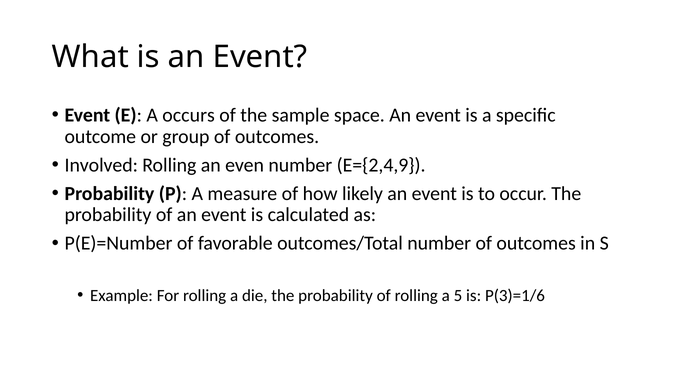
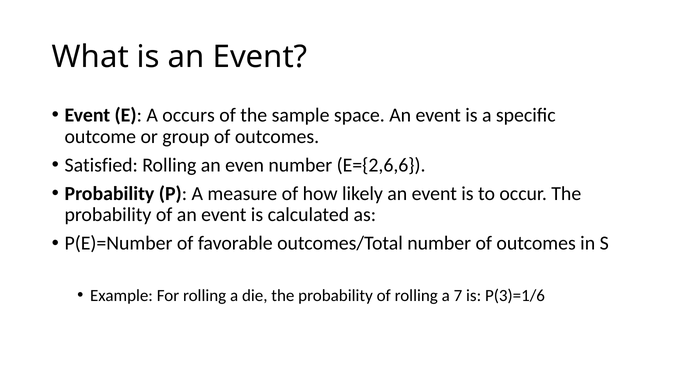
Involved: Involved -> Satisfied (101, 165)
E={2,4,9: E={2,4,9 -> E={2,6,6 (381, 165)
5: 5 -> 7 (458, 295)
